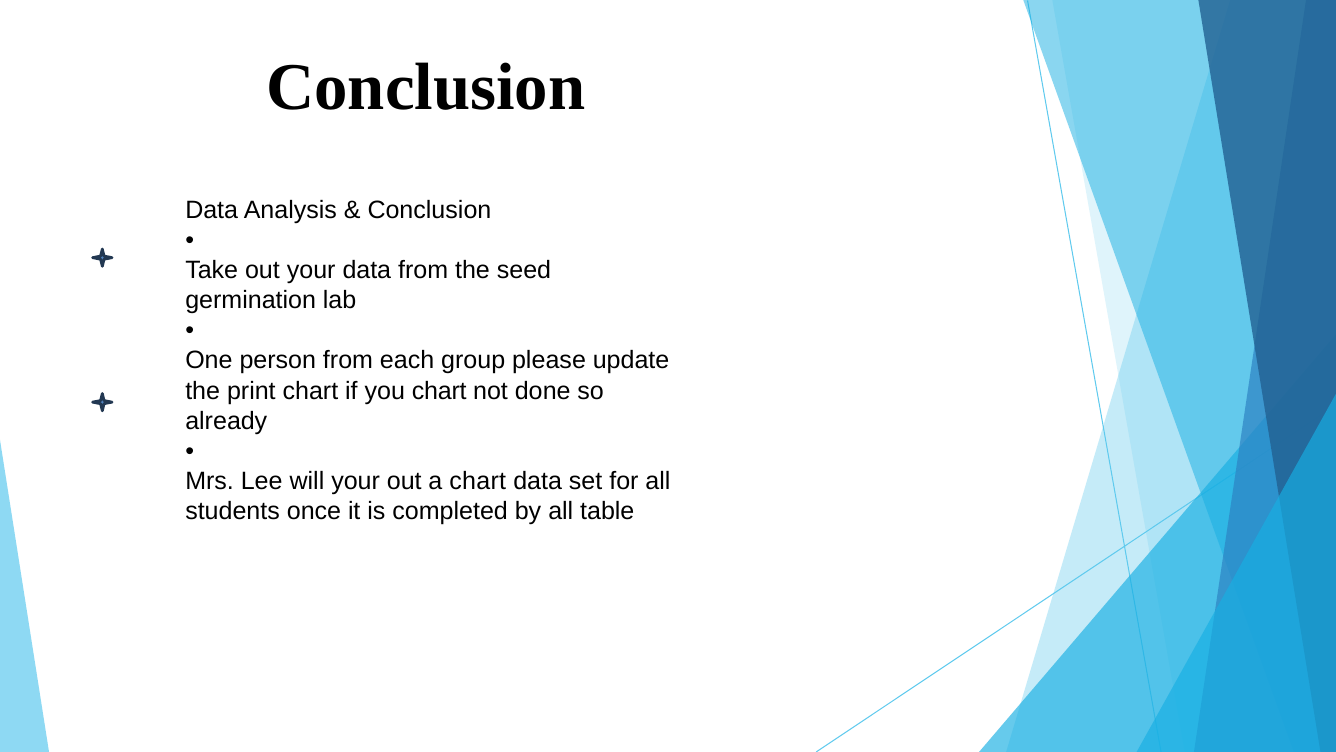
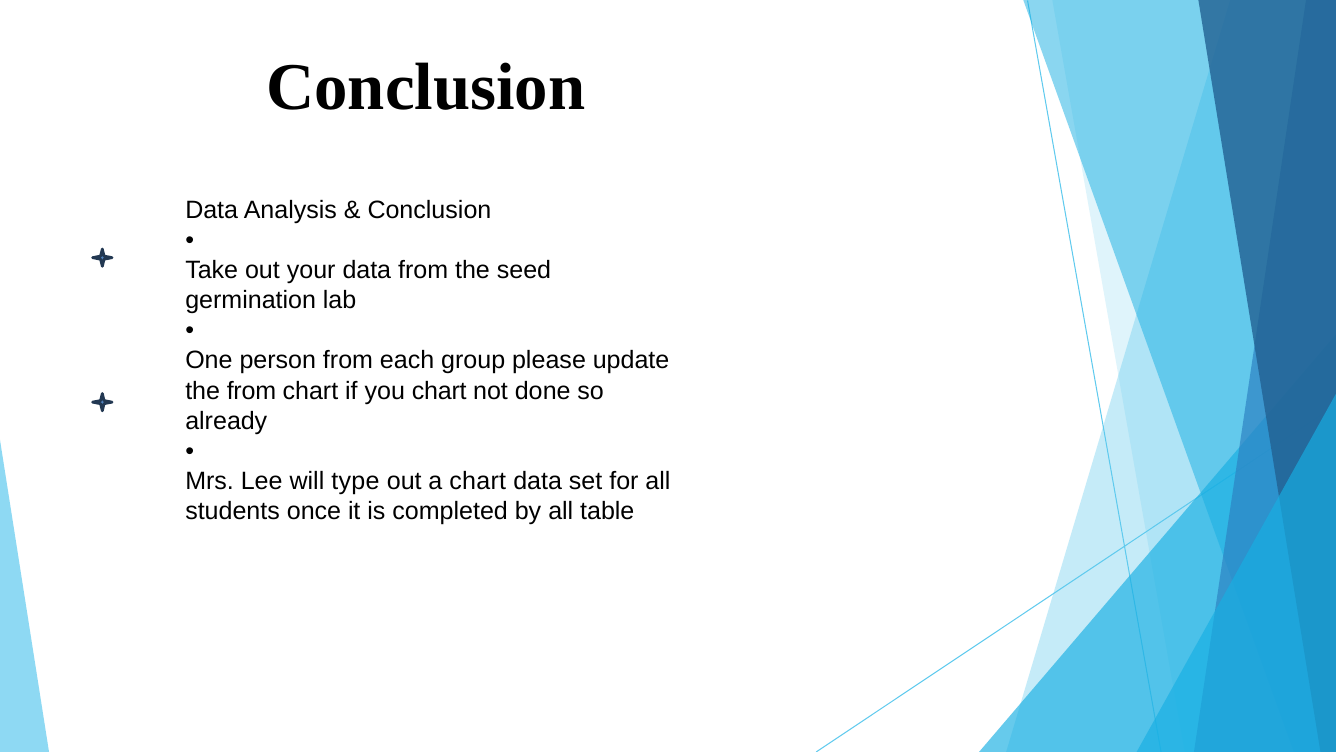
the print: print -> from (251, 391)
will your: your -> type (355, 481)
